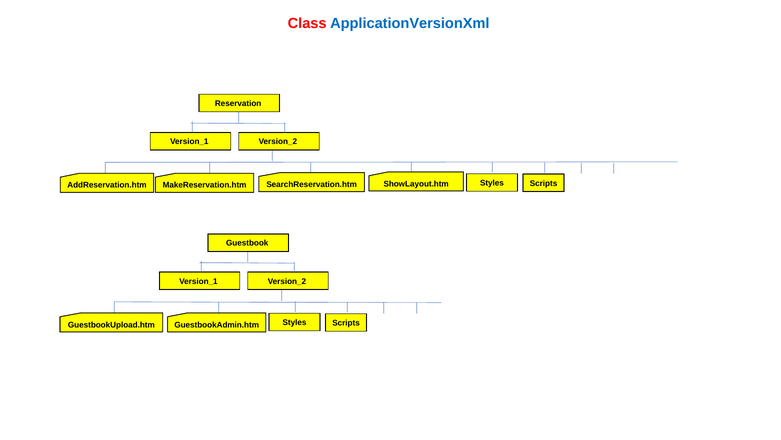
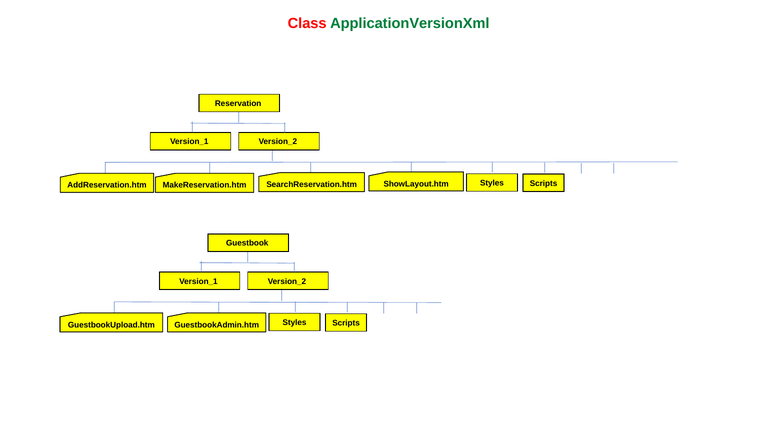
ApplicationVersionXml colour: blue -> green (410, 23)
